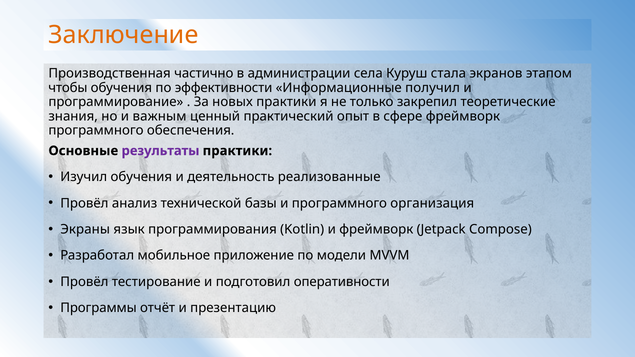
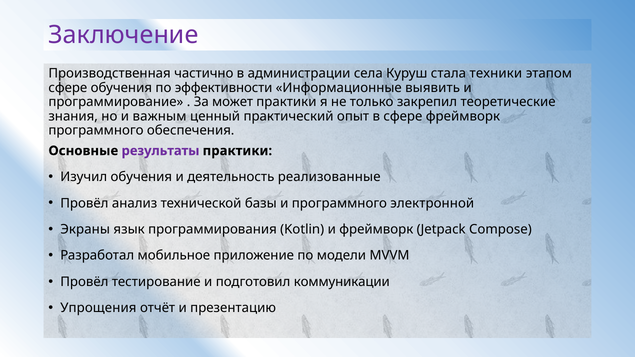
Заключение colour: orange -> purple (123, 35)
экранов: экранов -> техники (496, 73)
чтобы: чтобы -> сфере (68, 88)
получил: получил -> выявить (433, 88)
новых: новых -> может (233, 102)
организация: организация -> электронной (432, 203)
оперативности: оперативности -> коммуникации (342, 282)
Программы: Программы -> Упрощения (98, 308)
